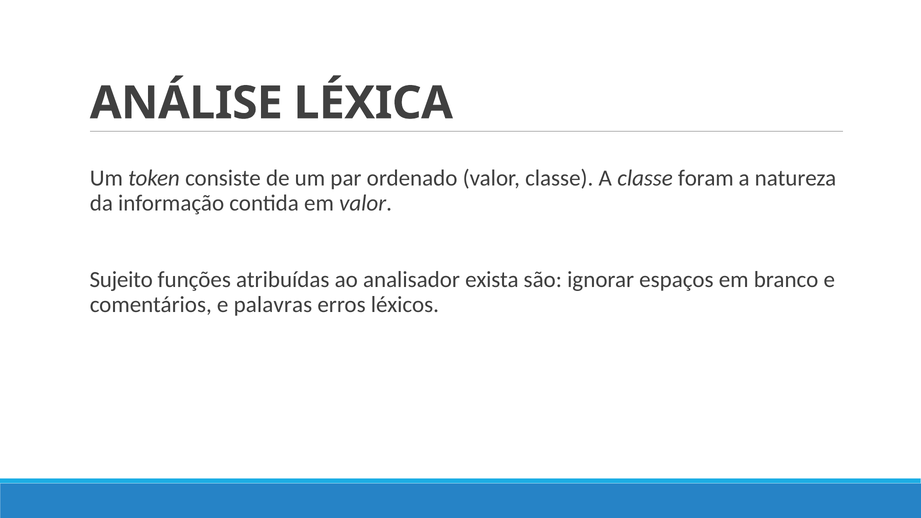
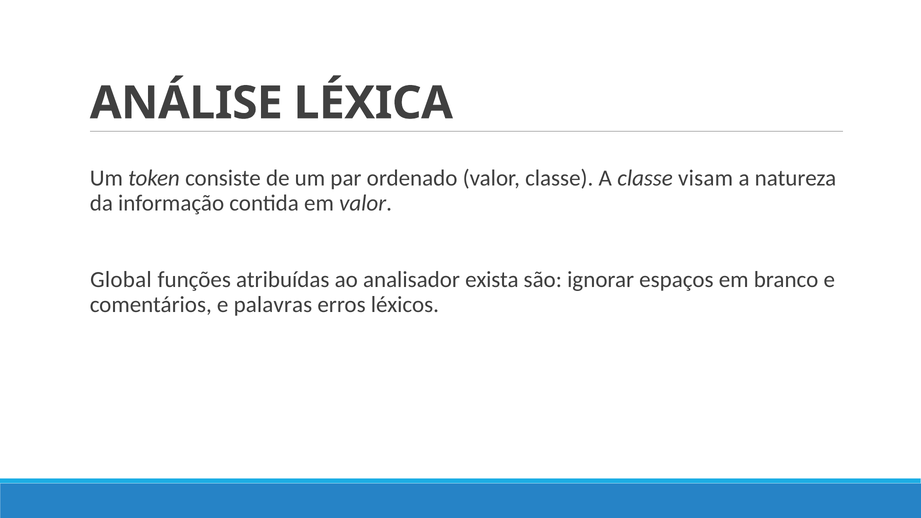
foram: foram -> visam (706, 178)
Sujeito: Sujeito -> Global (121, 280)
